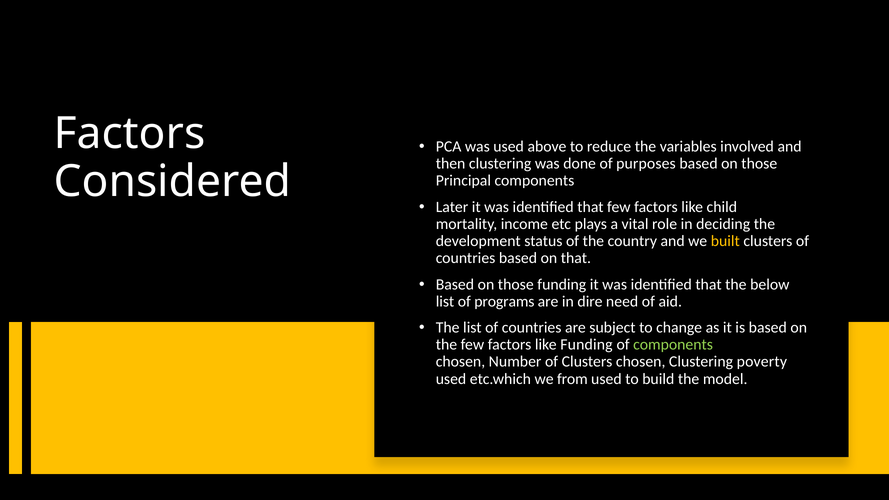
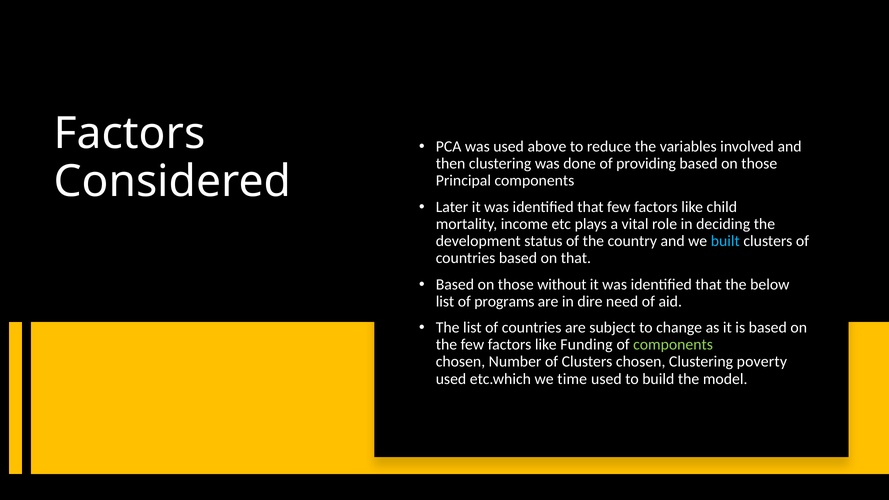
purposes: purposes -> providing (646, 164)
built colour: yellow -> light blue (725, 241)
those funding: funding -> without (562, 284)
from: from -> time (572, 379)
